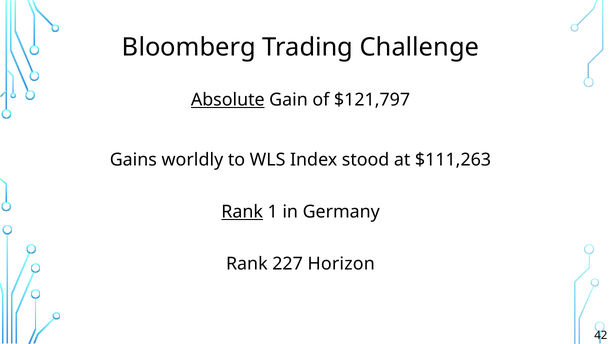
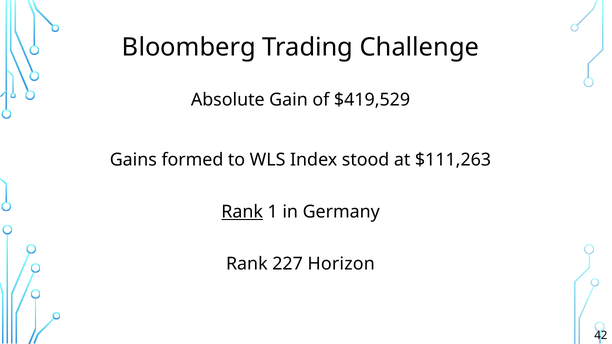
Absolute underline: present -> none (228, 100)
$121,797: $121,797 -> $419,529 (372, 100)
worldly: worldly -> formed (192, 160)
